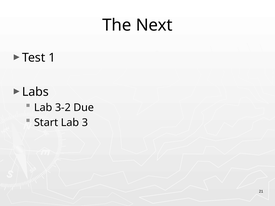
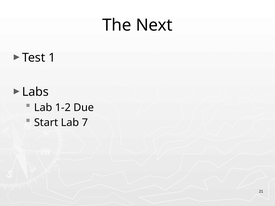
3-2: 3-2 -> 1-2 (63, 108)
3: 3 -> 7 (85, 123)
